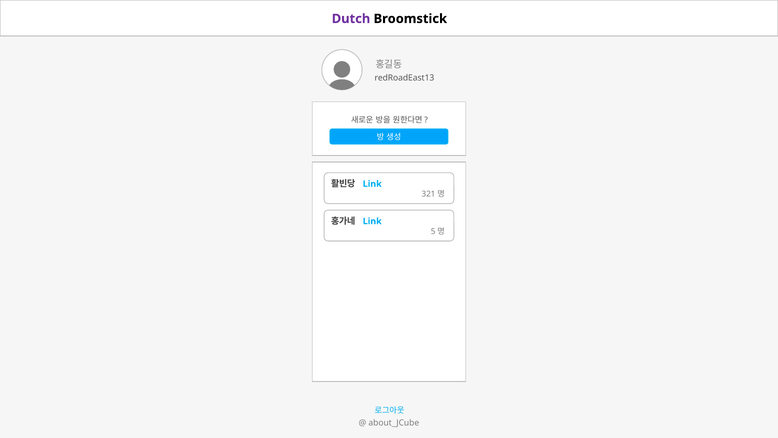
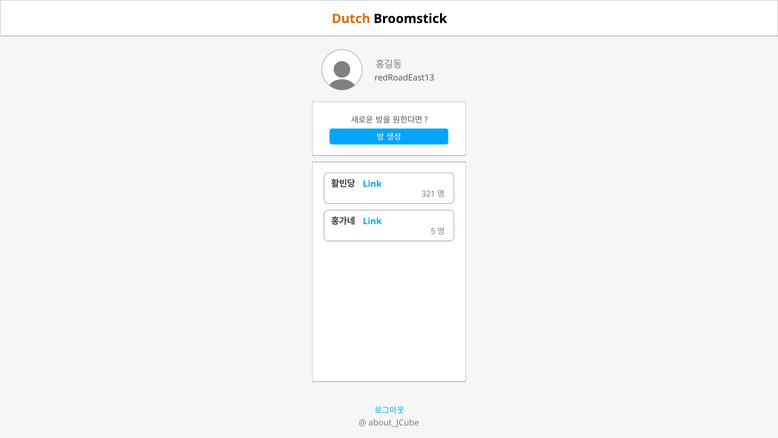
Dutch colour: purple -> orange (351, 19)
